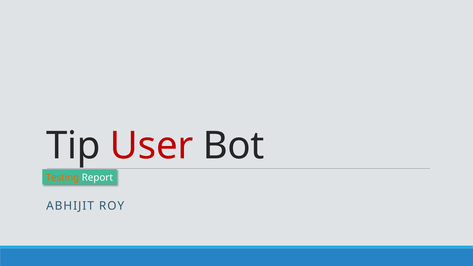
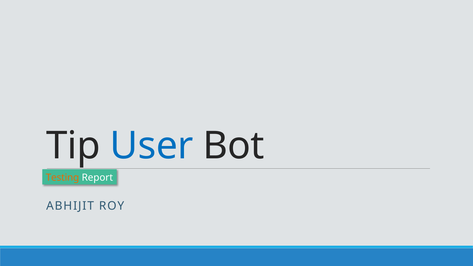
User colour: red -> blue (152, 146)
